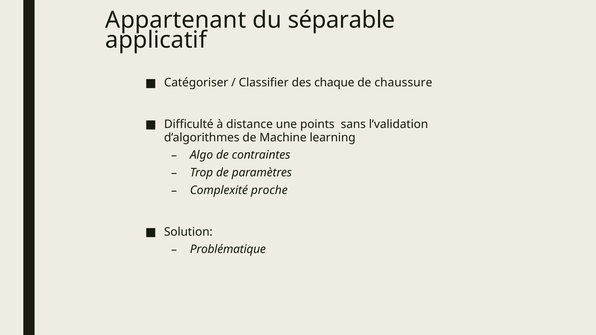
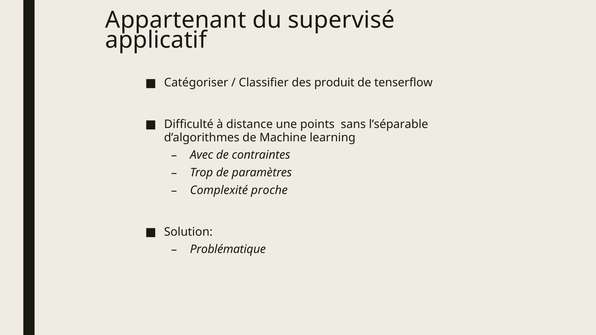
séparable: séparable -> supervisé (341, 20)
chaque: chaque -> produit (334, 83)
chaussure: chaussure -> tenserflow (403, 83)
l’validation: l’validation -> l’séparable (399, 124)
Algo: Algo -> Avec (202, 155)
